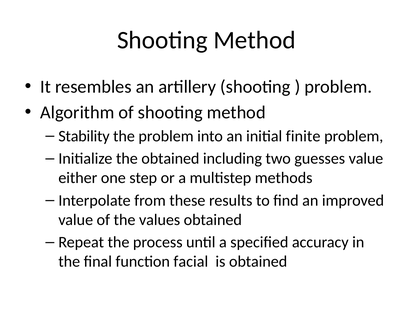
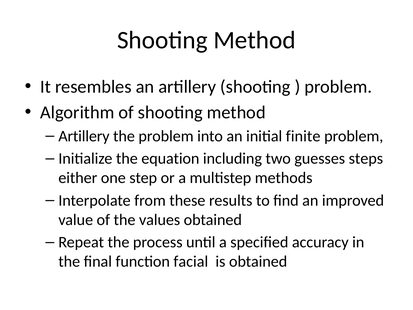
Stability: Stability -> Artillery (84, 136)
the obtained: obtained -> equation (170, 159)
guesses value: value -> steps (366, 159)
